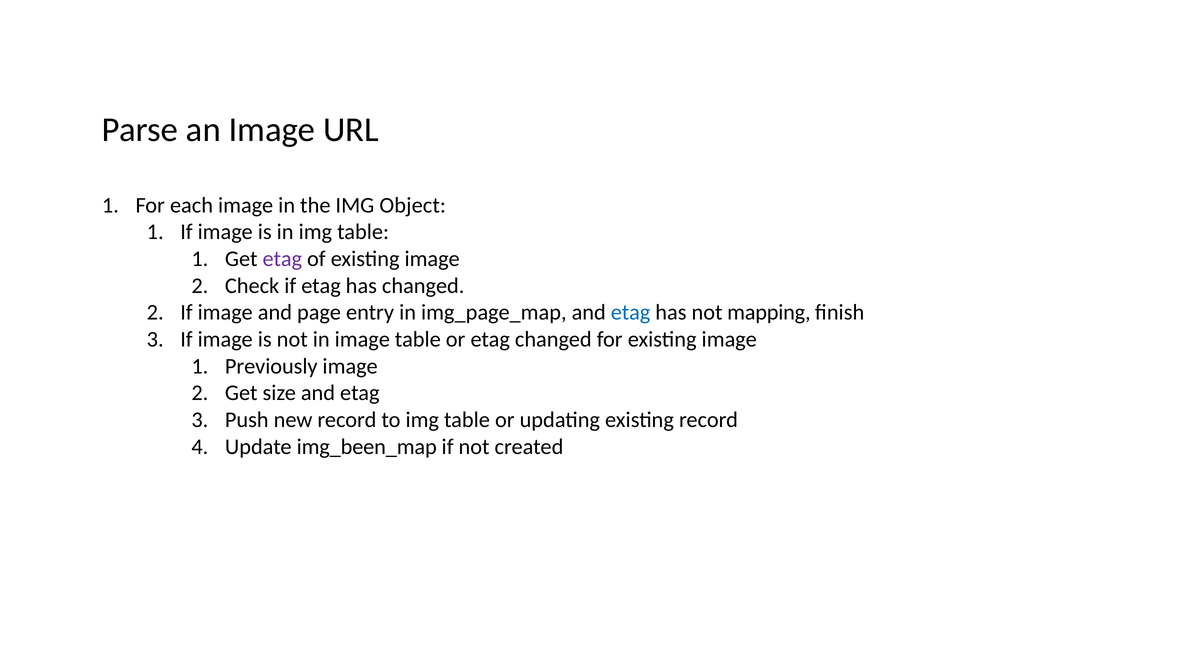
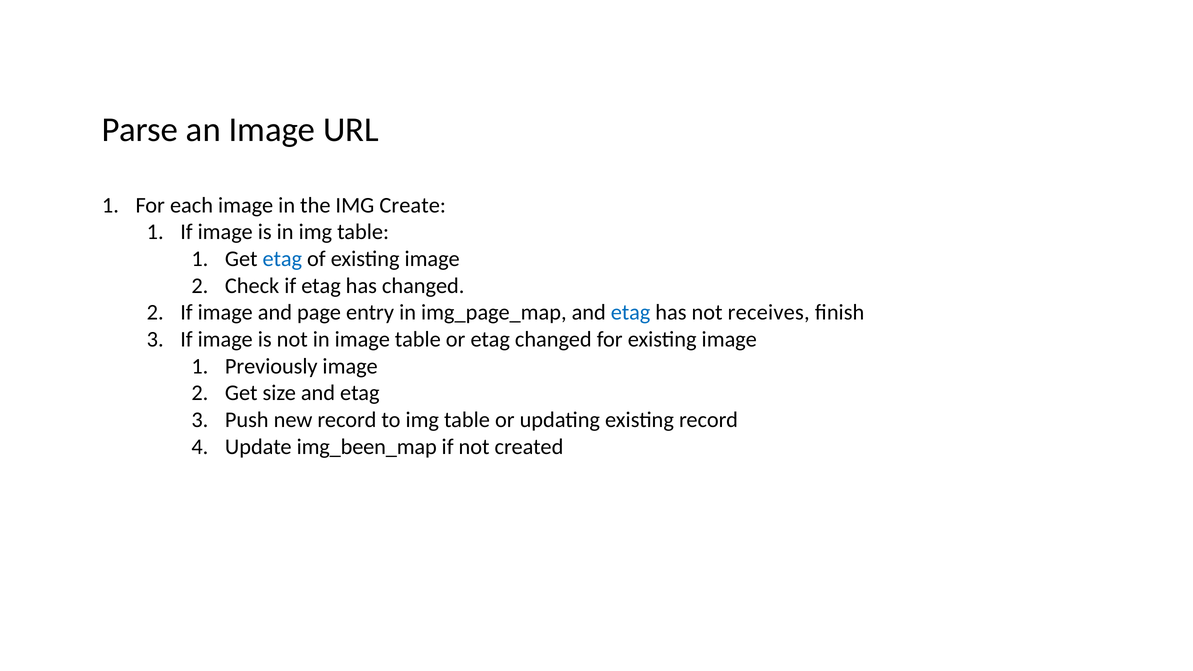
Object: Object -> Create (413, 205)
etag colour: purple -> blue (282, 259)
mapping: mapping -> receives (769, 313)
